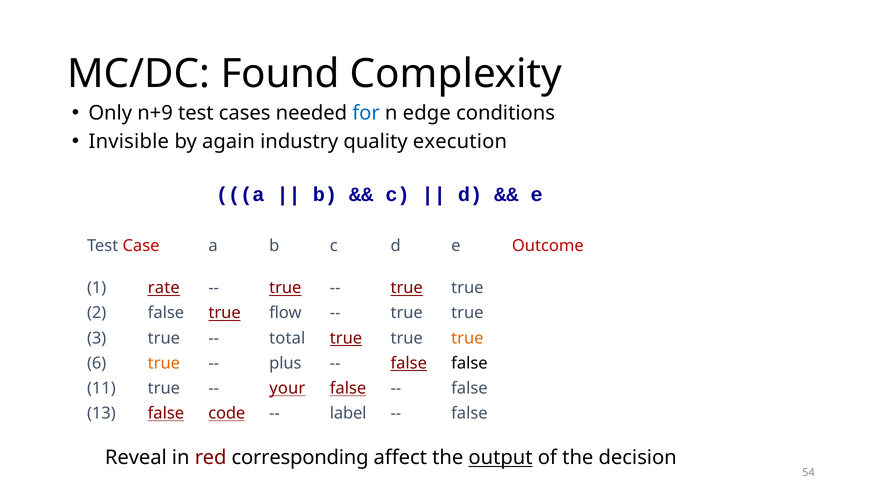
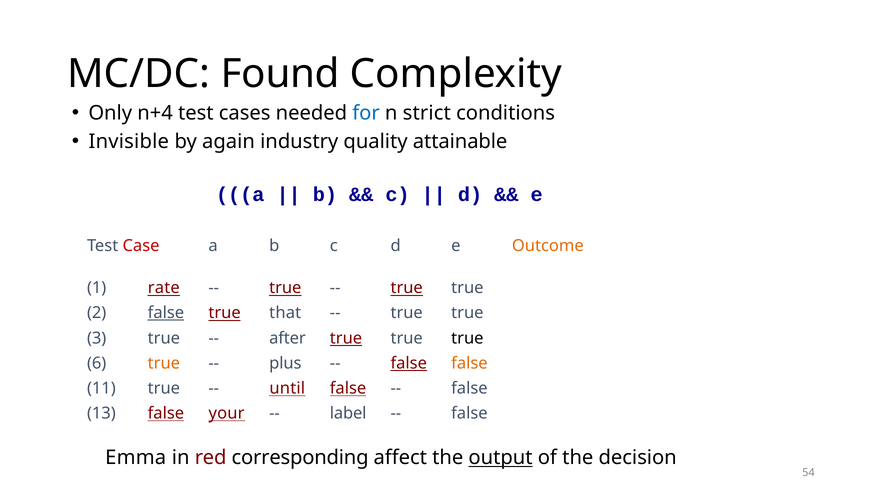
n+9: n+9 -> n+4 (155, 113)
edge: edge -> strict (427, 113)
execution: execution -> attainable (460, 142)
Outcome colour: red -> orange (548, 246)
false underline: none -> present (166, 313)
flow: flow -> that (285, 313)
total: total -> after (287, 338)
true colour: orange -> black (467, 338)
false colour: black -> orange (469, 363)
your: your -> until (287, 388)
code: code -> your (227, 413)
Reveal: Reveal -> Emma (136, 458)
